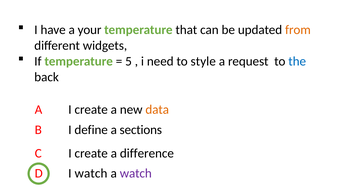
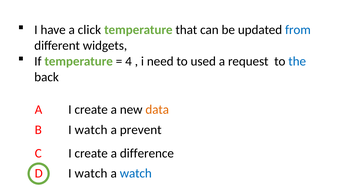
your: your -> click (89, 30)
from colour: orange -> blue (298, 30)
5: 5 -> 4 (129, 61)
style: style -> used (203, 61)
B I define: define -> watch (91, 130)
sections: sections -> prevent (141, 130)
watch colour: purple -> blue (136, 173)
